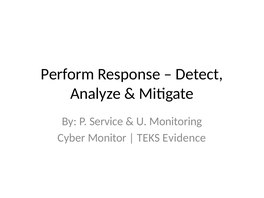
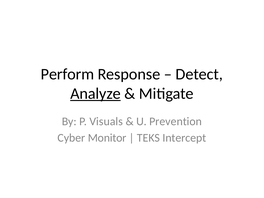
Analyze underline: none -> present (96, 94)
Service: Service -> Visuals (106, 121)
Monitoring: Monitoring -> Prevention (176, 121)
Evidence: Evidence -> Intercept (184, 138)
